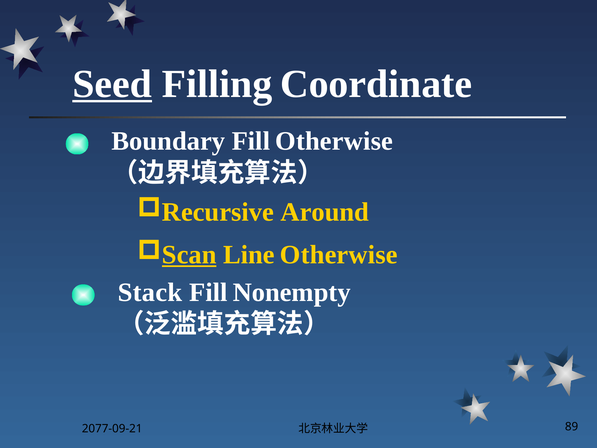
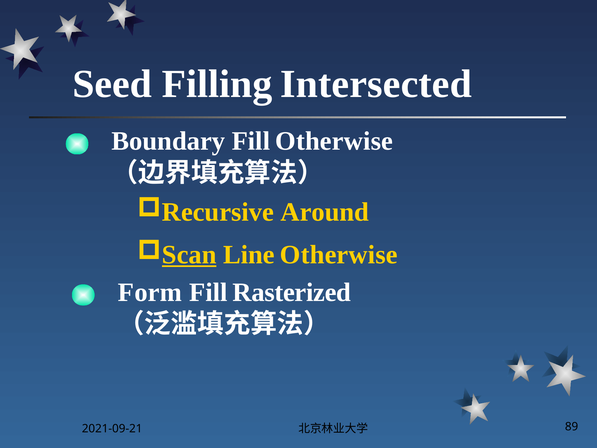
Seed underline: present -> none (112, 84)
Coordinate: Coordinate -> Intersected (376, 84)
Stack: Stack -> Form (150, 292)
Nonempty: Nonempty -> Rasterized (292, 292)
2077-09-21: 2077-09-21 -> 2021-09-21 (112, 428)
